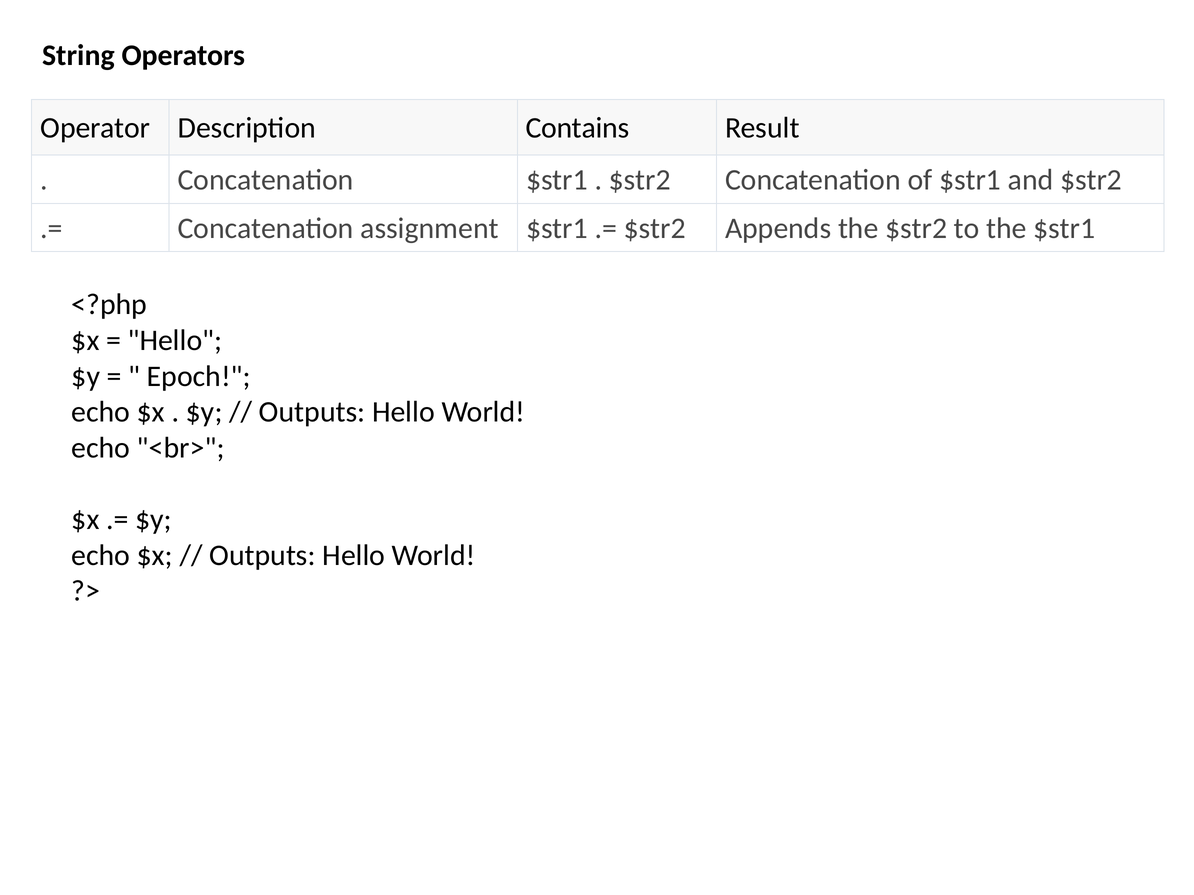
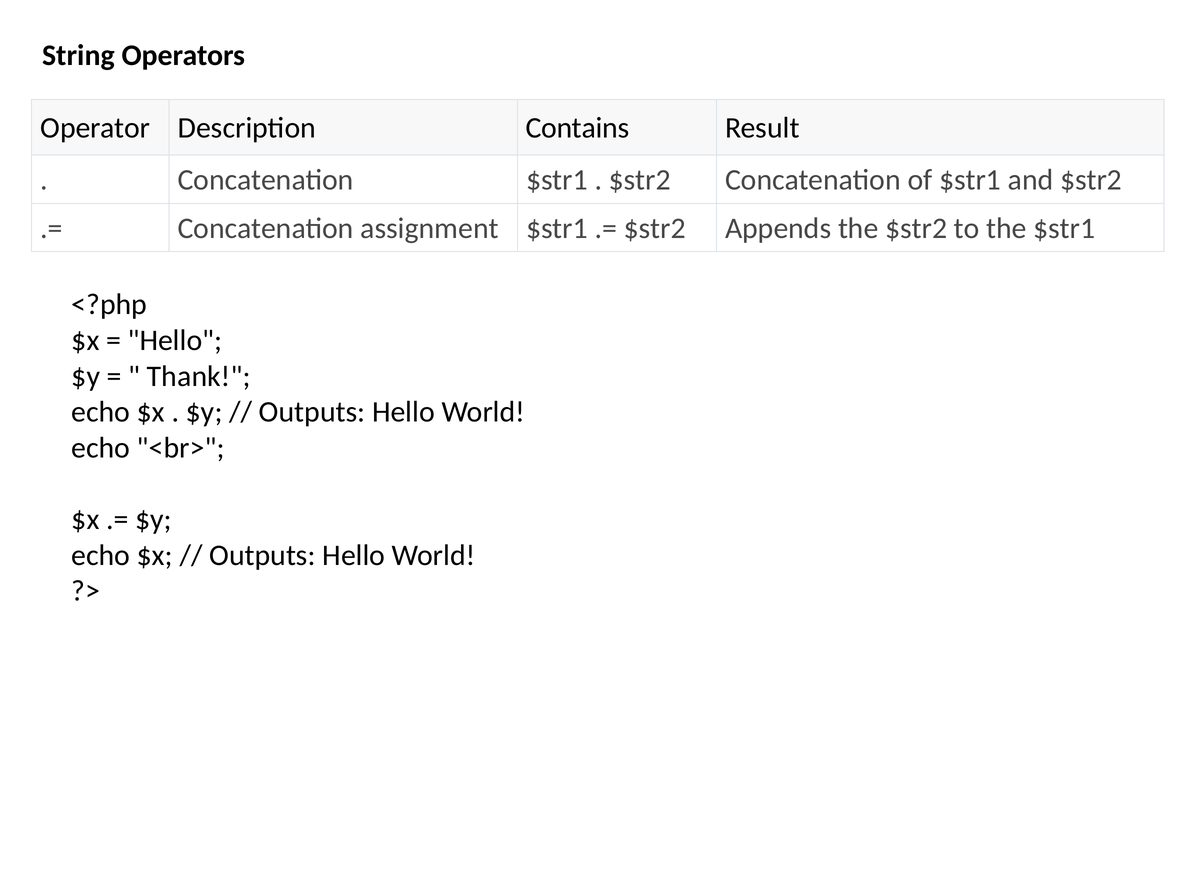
Epoch: Epoch -> Thank (199, 376)
